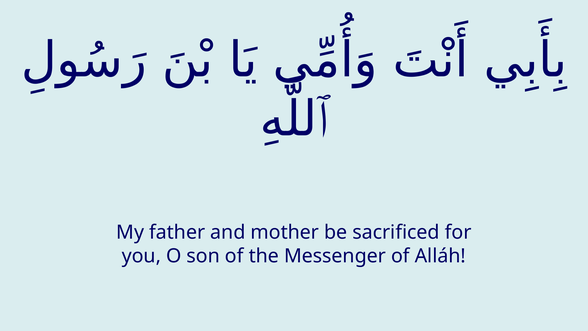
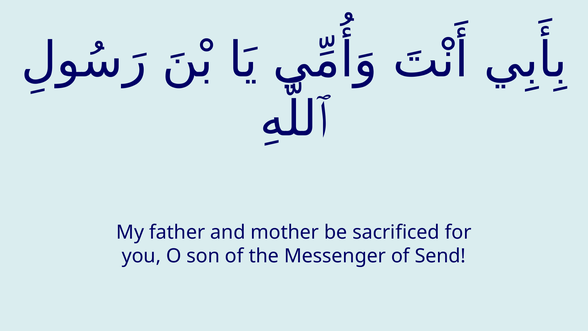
Alláh: Alláh -> Send (440, 256)
